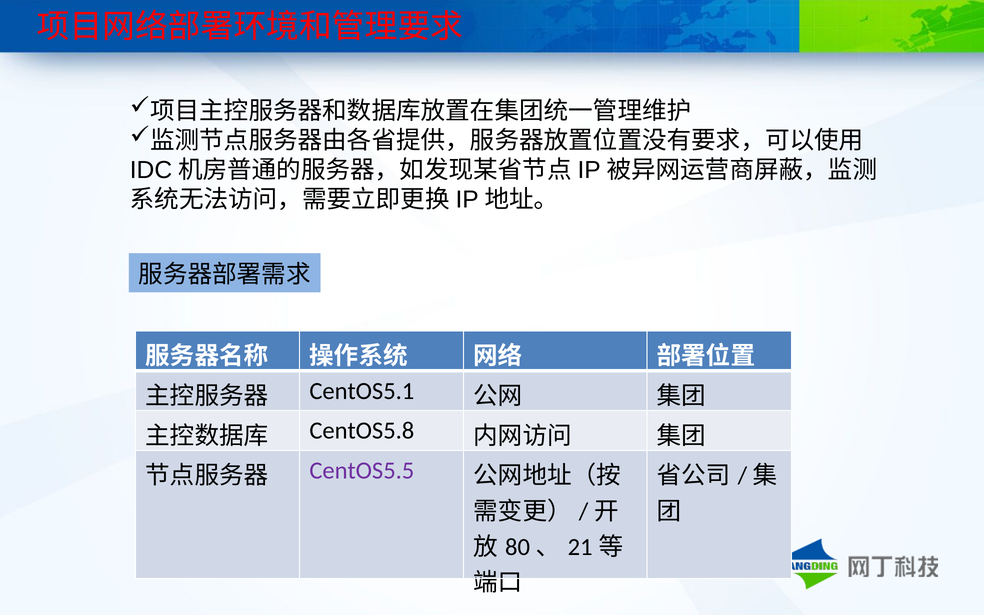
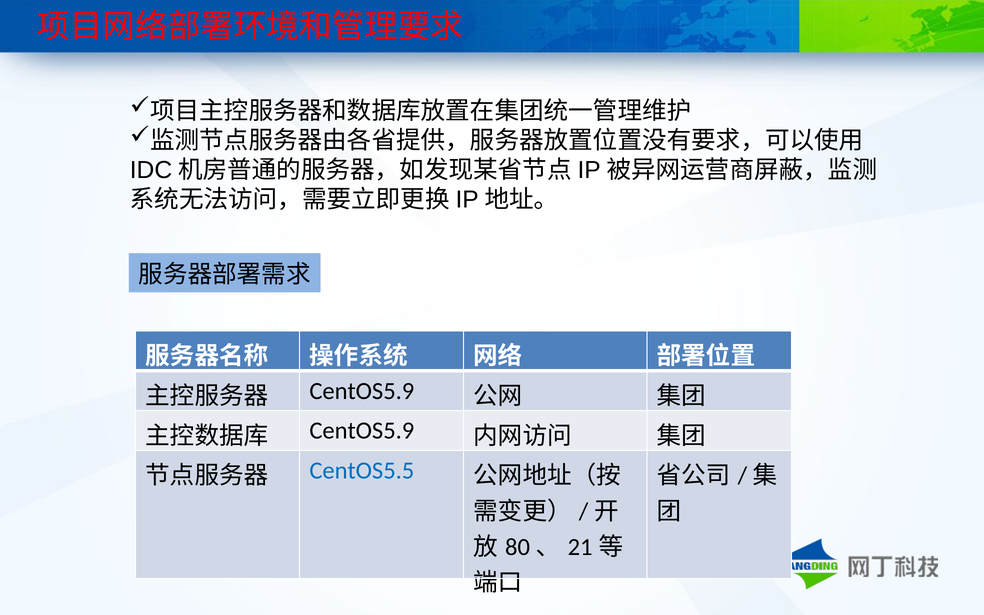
CentOS5.1: CentOS5.1 -> CentOS5.9 (362, 391)
CentOS5.8: CentOS5.8 -> CentOS5.9 (362, 431)
CentOS5.5 colour: purple -> blue (362, 471)
